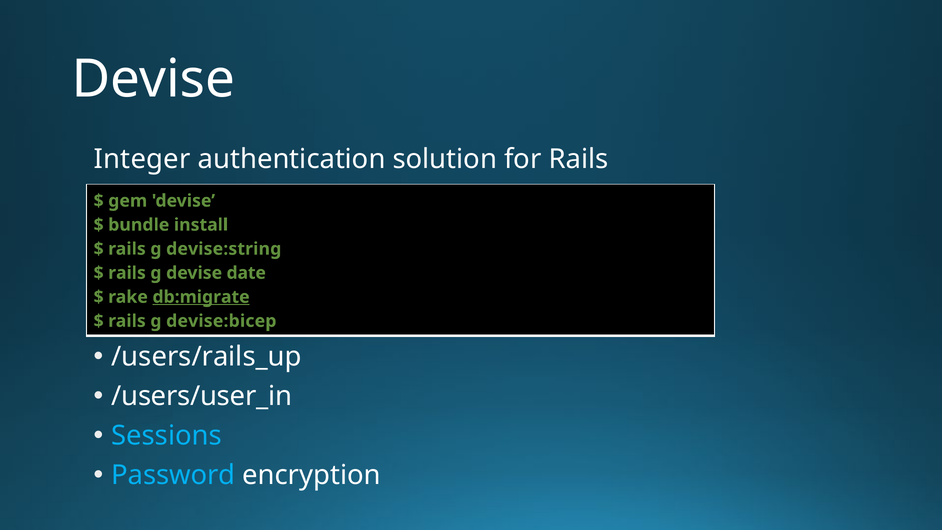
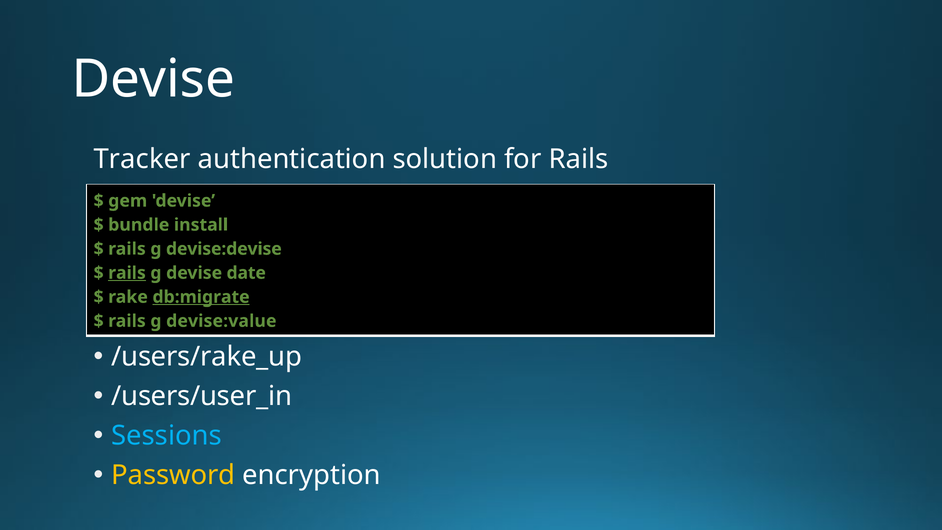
Integer: Integer -> Tracker (142, 159)
devise:string: devise:string -> devise:devise (224, 249)
rails underline: none -> present (127, 273)
devise:bicep: devise:bicep -> devise:value (221, 321)
/users/rails_up: /users/rails_up -> /users/rake_up (207, 357)
Password colour: light blue -> yellow (173, 475)
